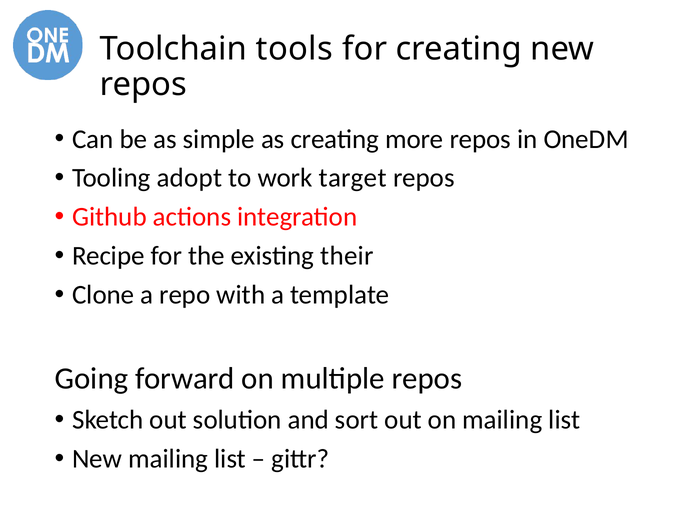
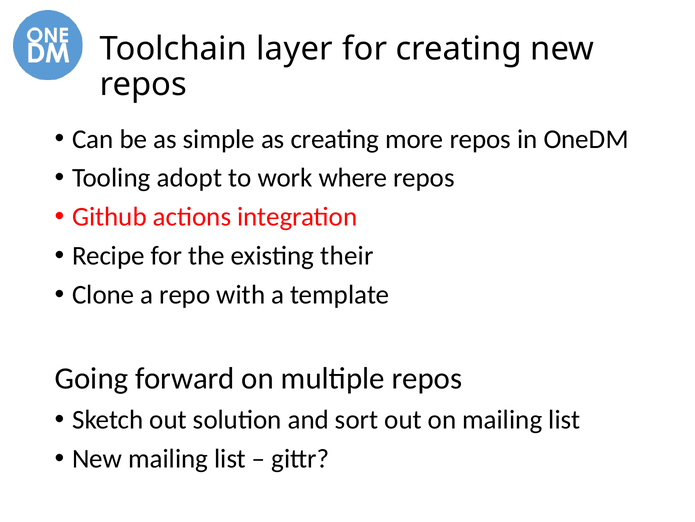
tools: tools -> layer (294, 49)
target: target -> where (353, 178)
